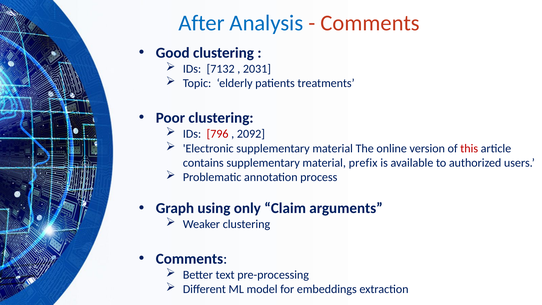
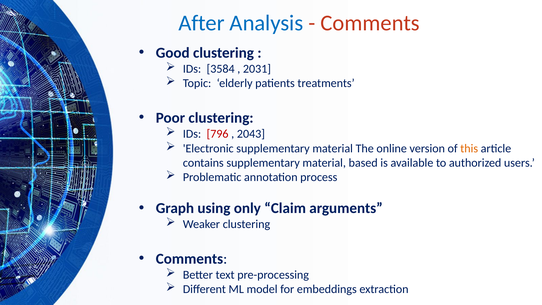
7132: 7132 -> 3584 (221, 69)
2092: 2092 -> 2043 (251, 134)
this colour: red -> orange (469, 148)
prefix: prefix -> based (363, 163)
